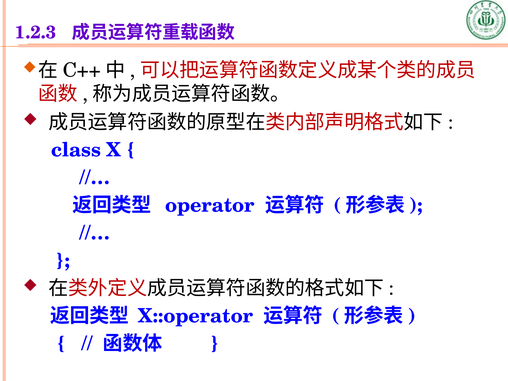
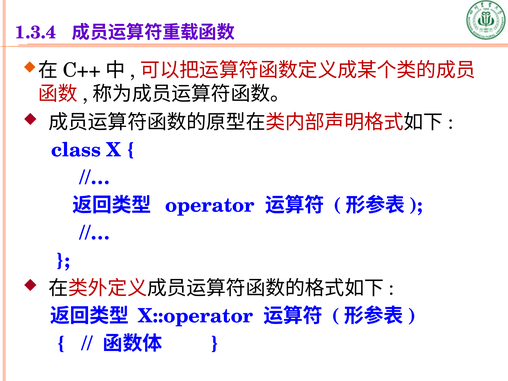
1.2.3: 1.2.3 -> 1.3.4 (36, 33)
